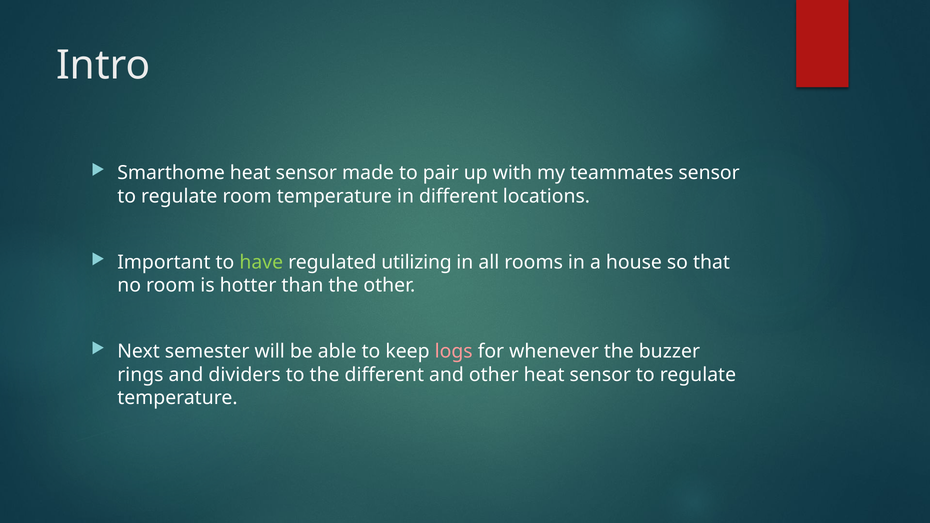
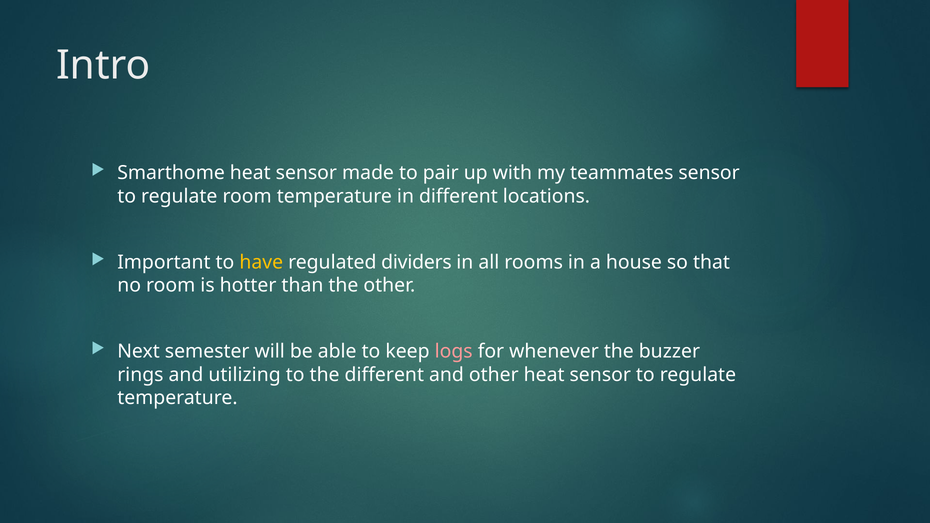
have colour: light green -> yellow (261, 262)
utilizing: utilizing -> dividers (416, 262)
dividers: dividers -> utilizing (245, 375)
